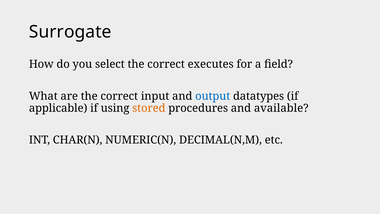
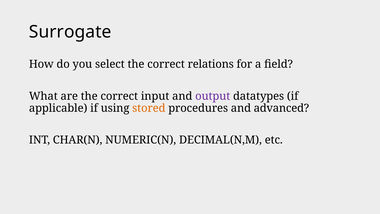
executes: executes -> relations (211, 64)
output colour: blue -> purple (213, 96)
available: available -> advanced (281, 108)
